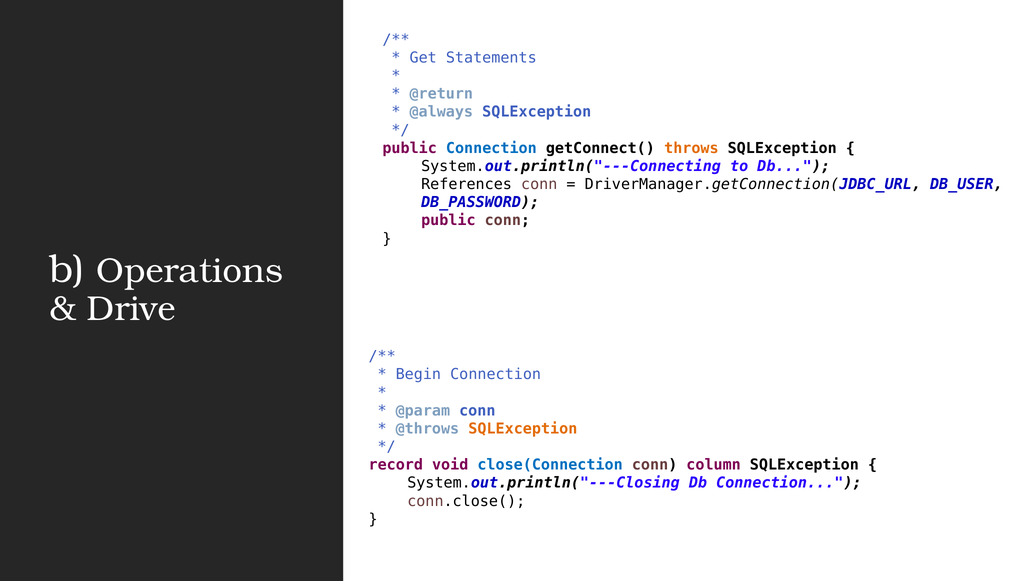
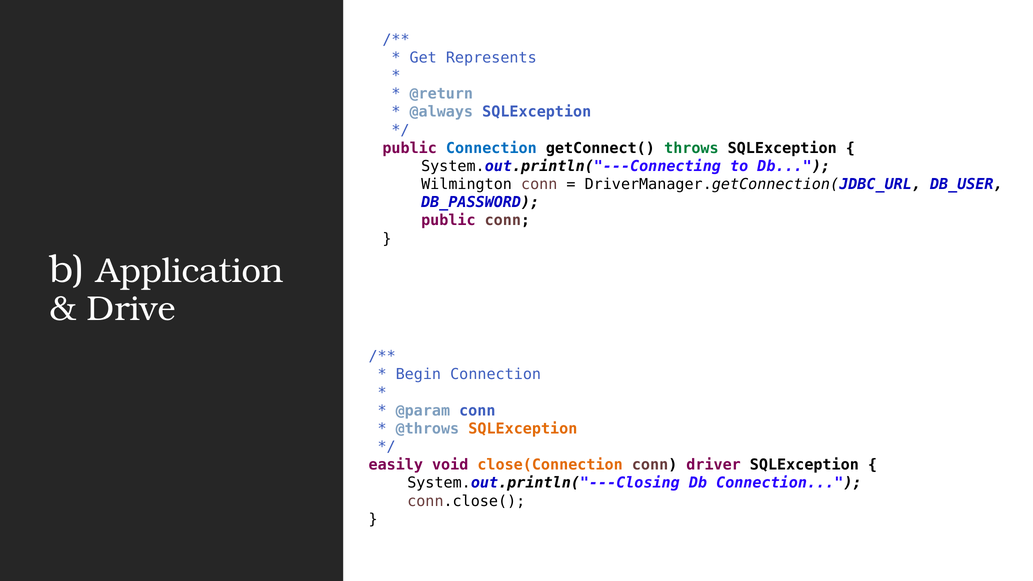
Statements: Statements -> Represents (491, 58)
throws colour: orange -> green (691, 148)
References: References -> Wilmington (467, 184)
Operations: Operations -> Application (190, 271)
record: record -> easily (396, 465)
close(Connection colour: blue -> orange (550, 465)
column: column -> driver (714, 465)
